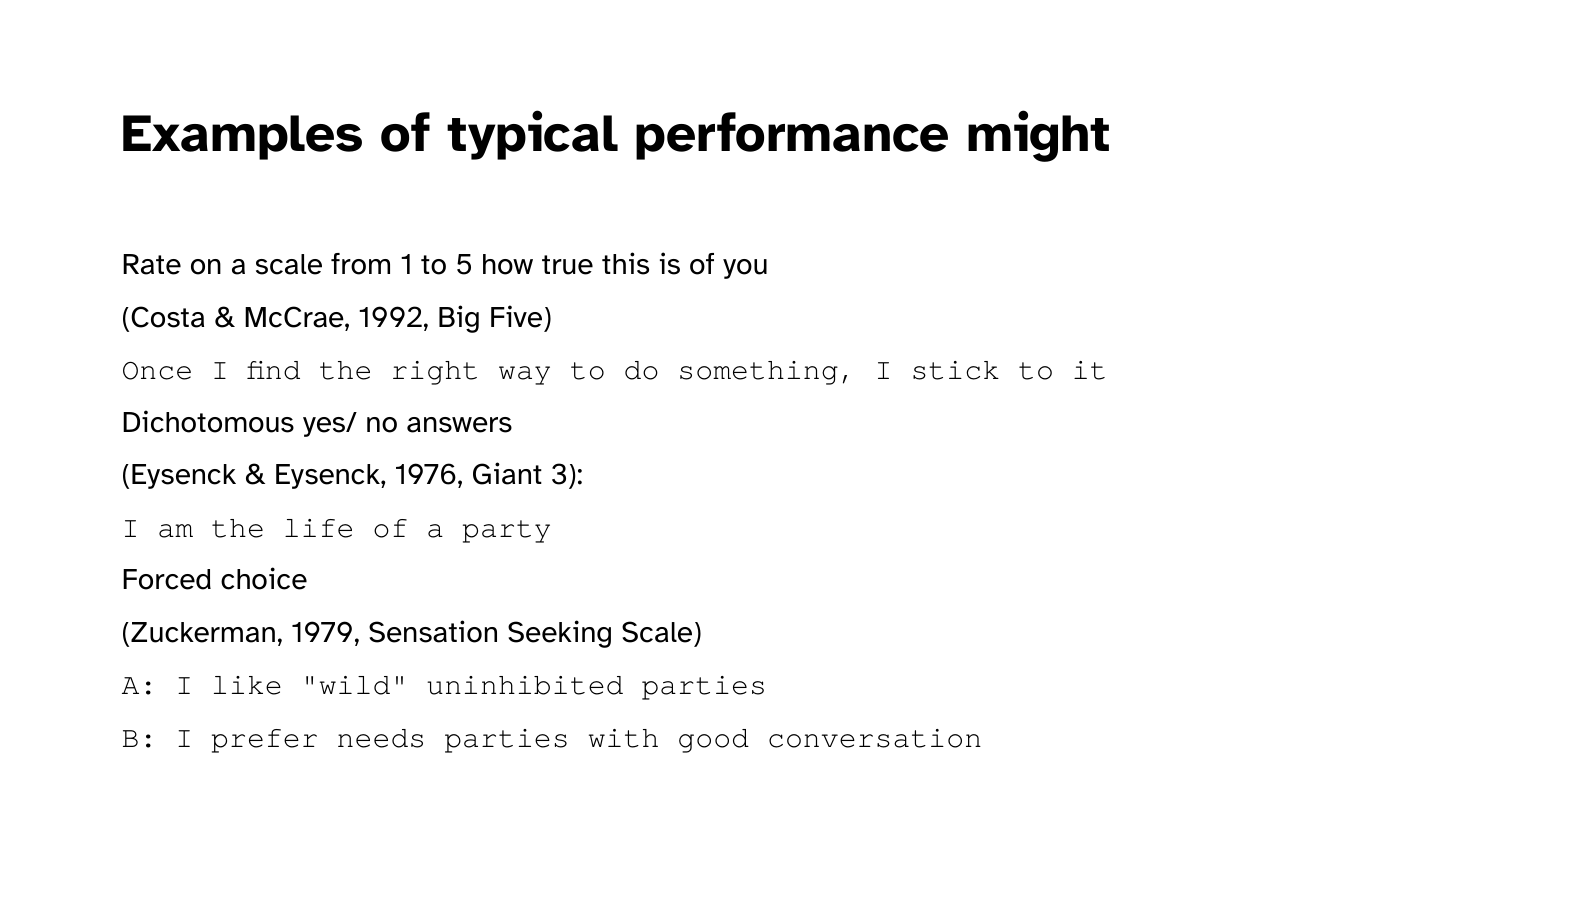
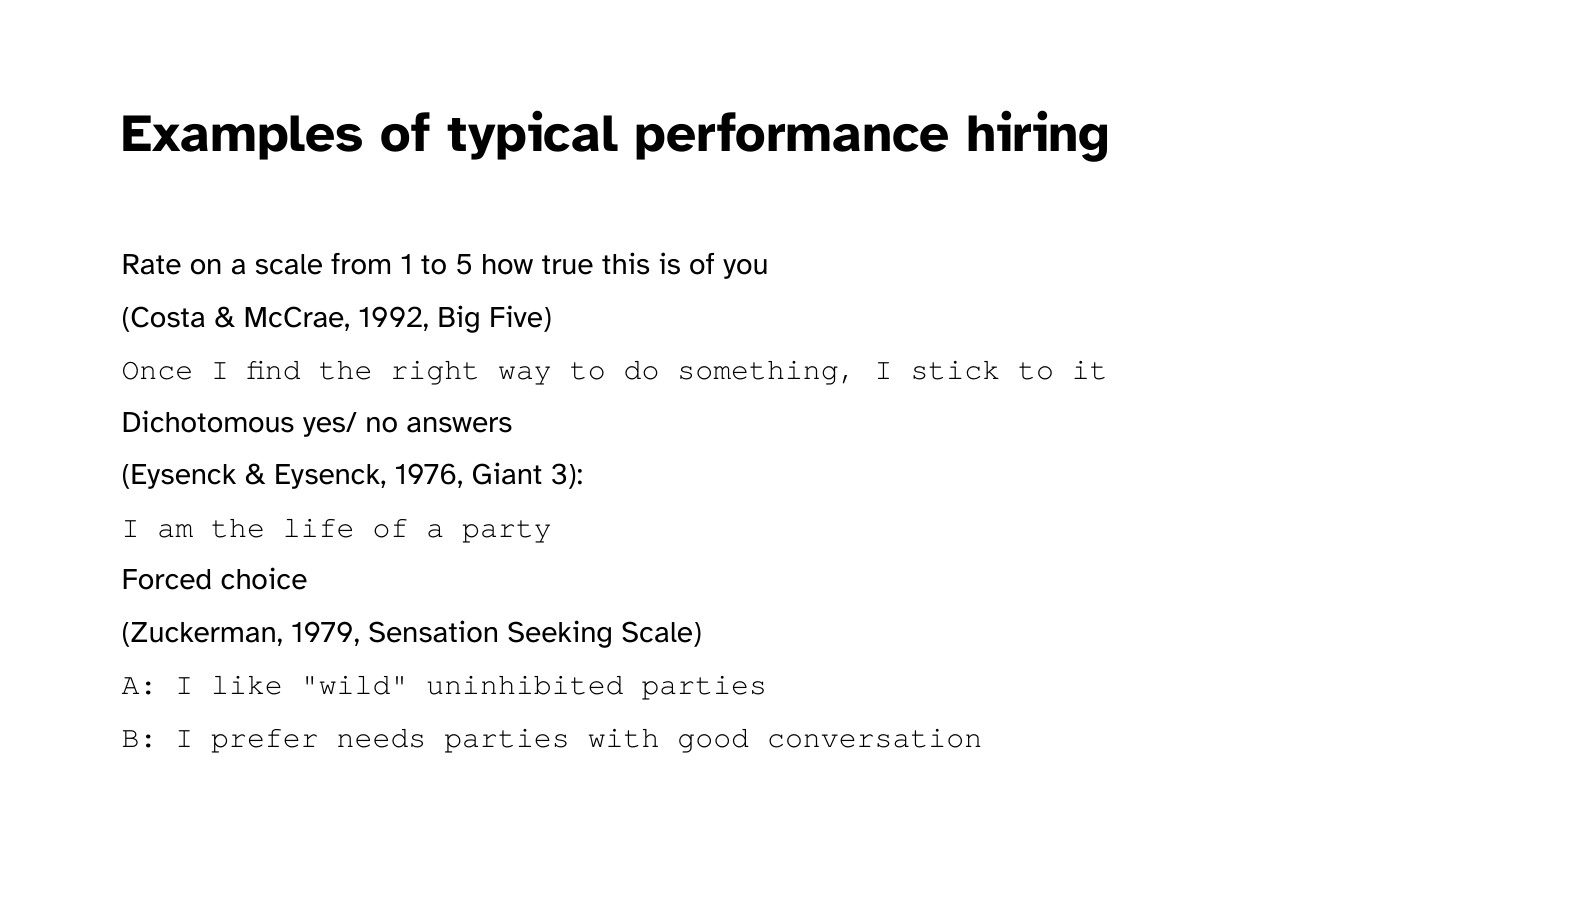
might: might -> hiring (1038, 134)
